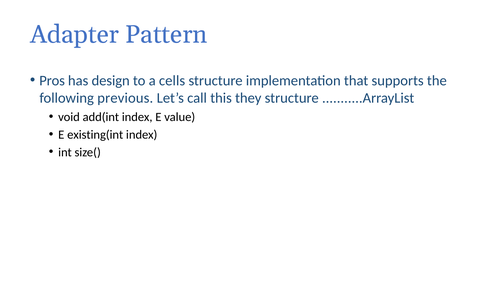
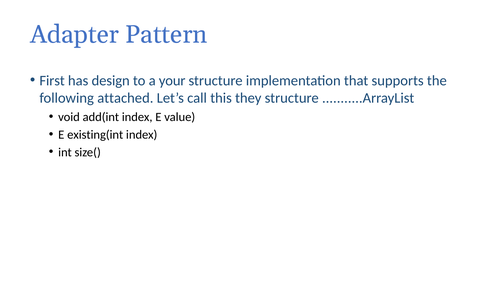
Pros: Pros -> First (52, 81)
cells: cells -> your (172, 81)
previous: previous -> attached (125, 98)
